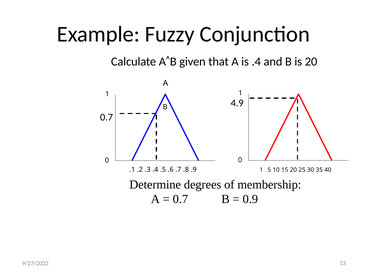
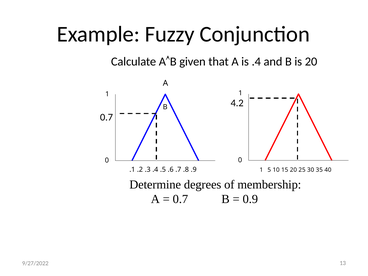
4.9: 4.9 -> 4.2 (237, 103)
